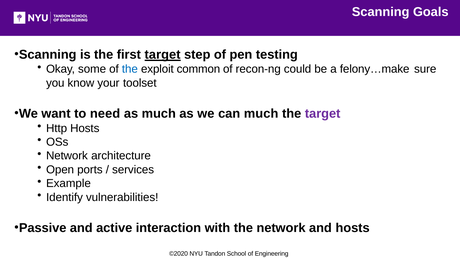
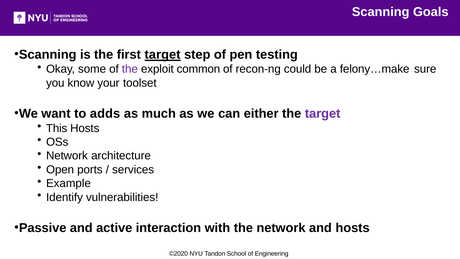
the colour: blue -> purple (130, 69)
need: need -> adds (105, 114)
can much: much -> either (261, 114)
Http: Http -> This (57, 128)
